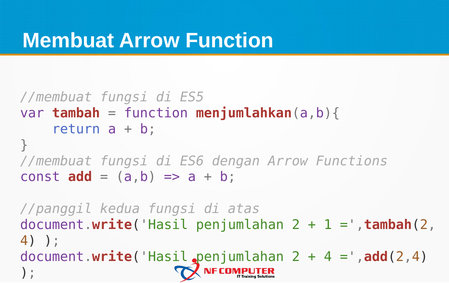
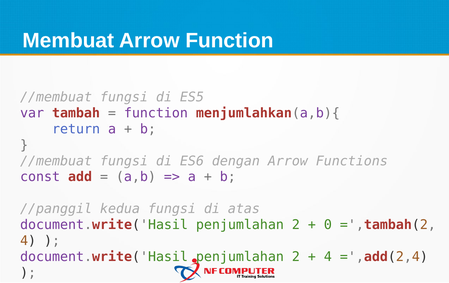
1: 1 -> 0 (328, 225)
